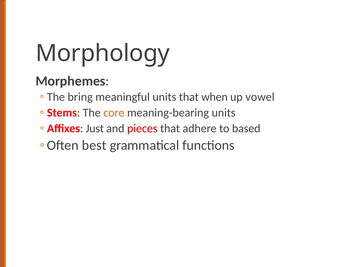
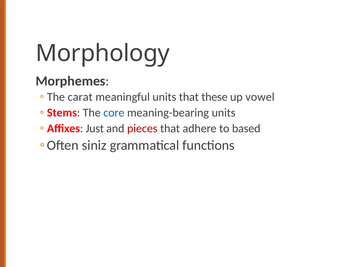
bring: bring -> carat (80, 97)
when: when -> these (215, 97)
core colour: orange -> blue (114, 113)
best: best -> siniz (94, 145)
